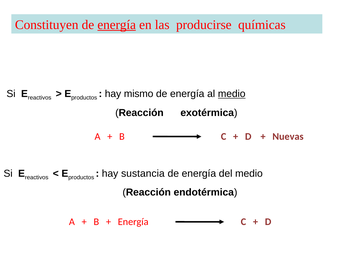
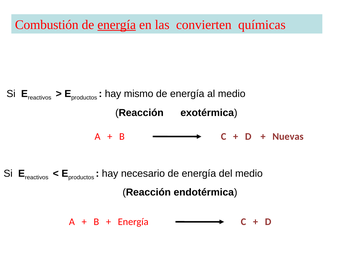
Constituyen: Constituyen -> Combustión (47, 25)
producirse: producirse -> convierten (204, 25)
medio underline: present -> none (232, 94)
sustancia: sustancia -> necesario (143, 174)
